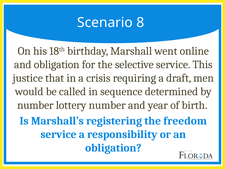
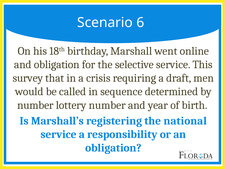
8: 8 -> 6 (140, 23)
justice: justice -> survey (28, 78)
freedom: freedom -> national (185, 121)
